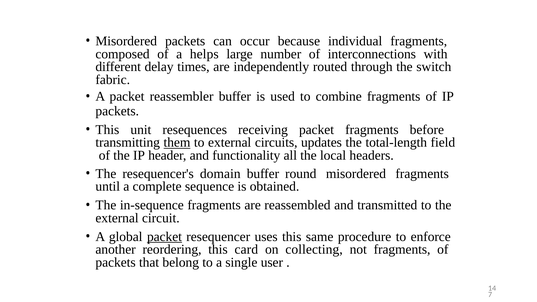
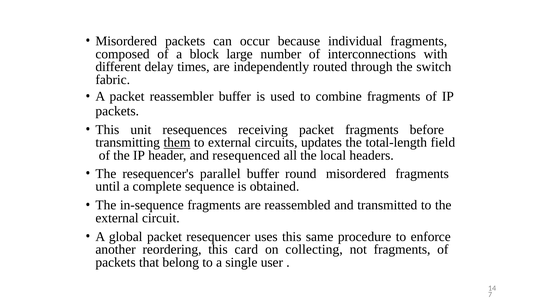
helps: helps -> block (204, 54)
functionality: functionality -> resequenced (246, 155)
domain: domain -> parallel (220, 174)
packet underline: present -> none (164, 237)
